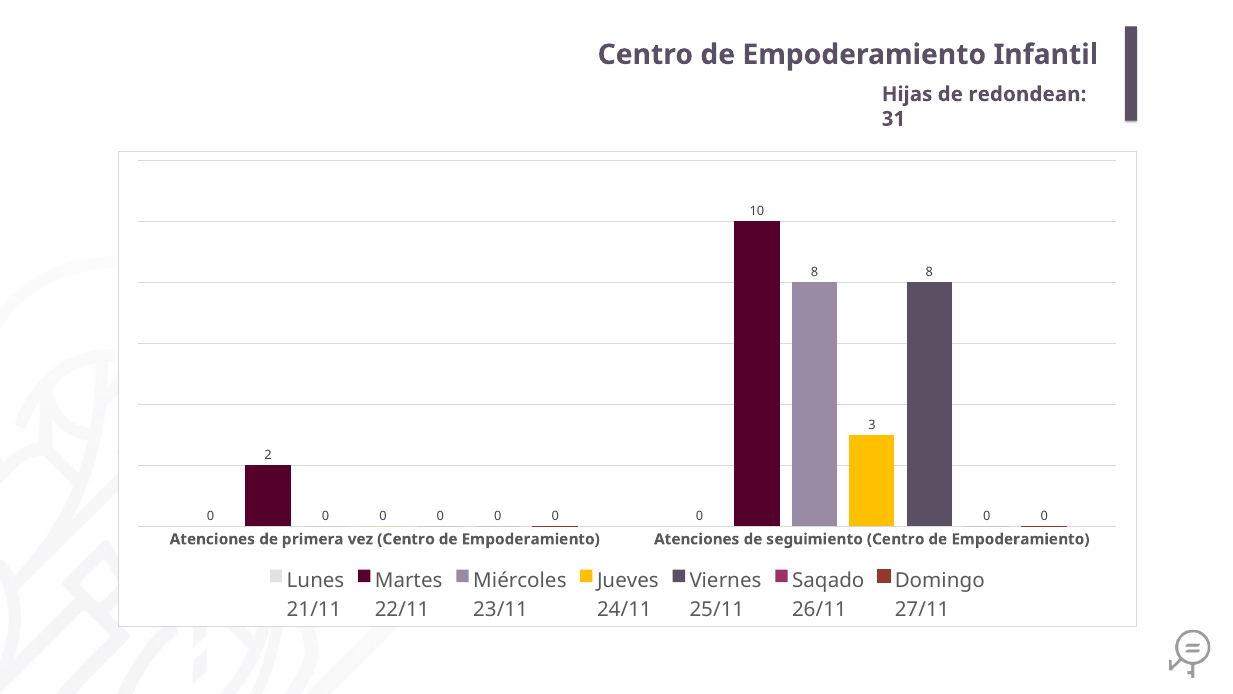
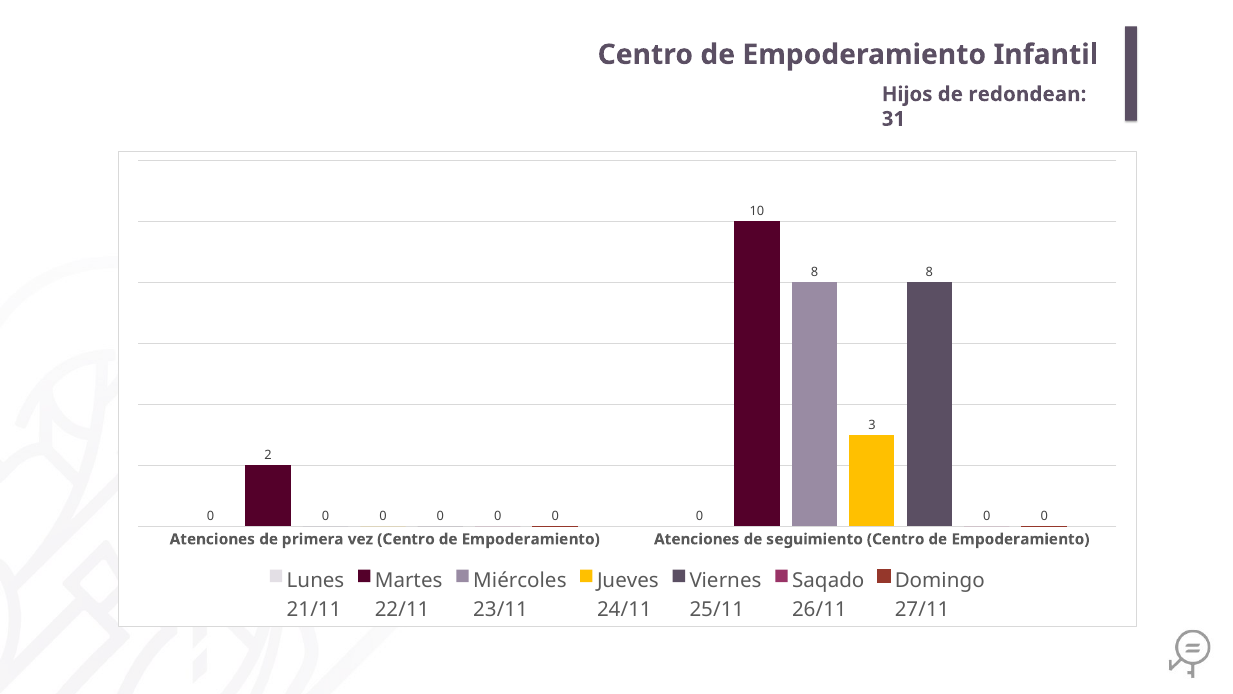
Hijas: Hijas -> Hijos (907, 94)
